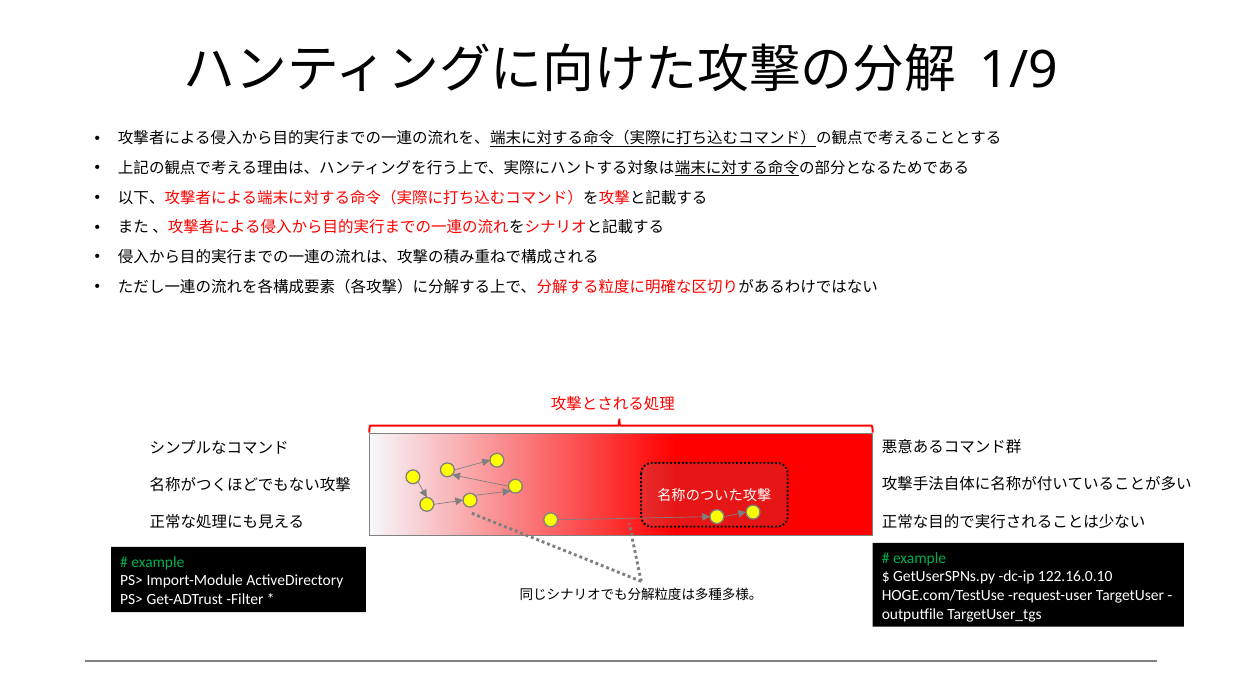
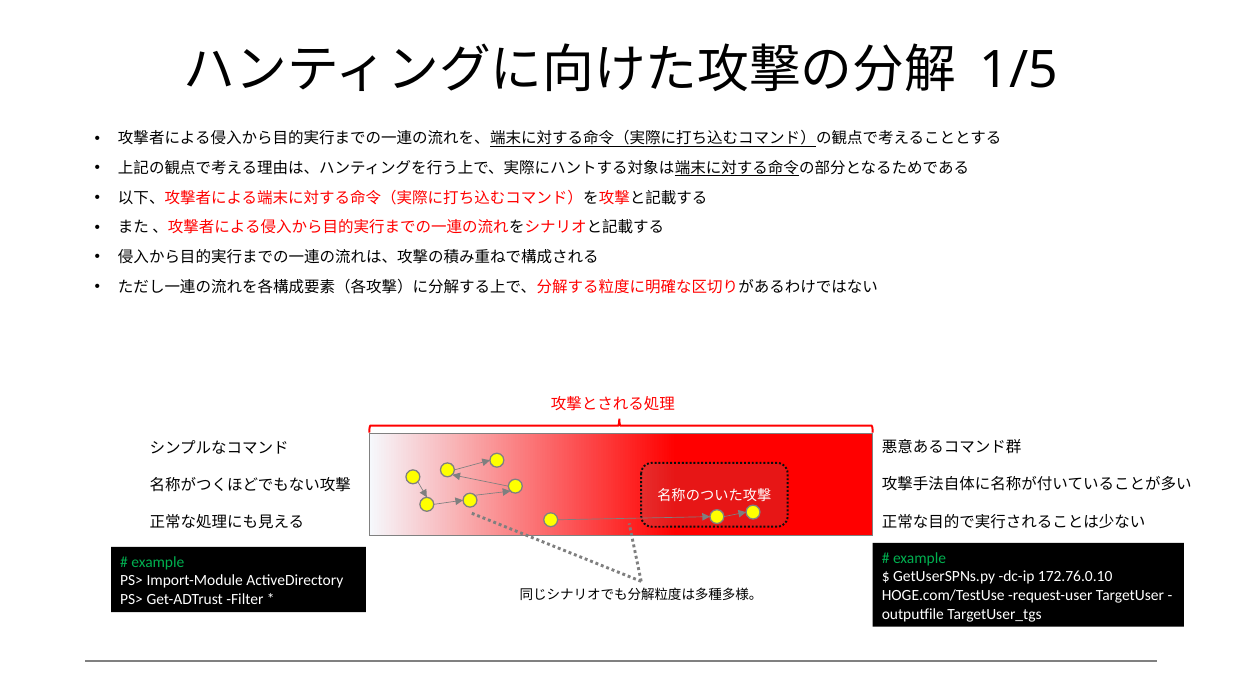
1/9: 1/9 -> 1/5 (1019, 70)
122.16.0.10: 122.16.0.10 -> 172.76.0.10 (1075, 576)
